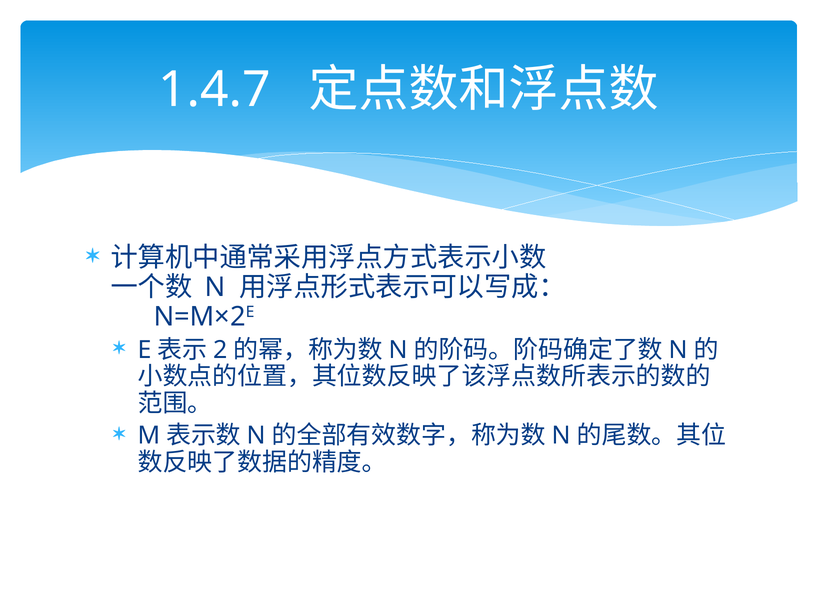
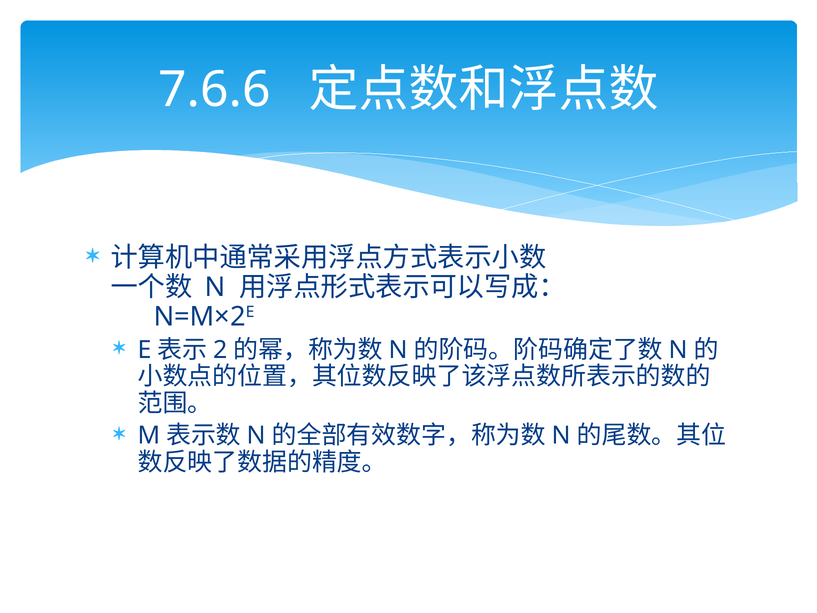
1.4.7: 1.4.7 -> 7.6.6 (215, 90)
